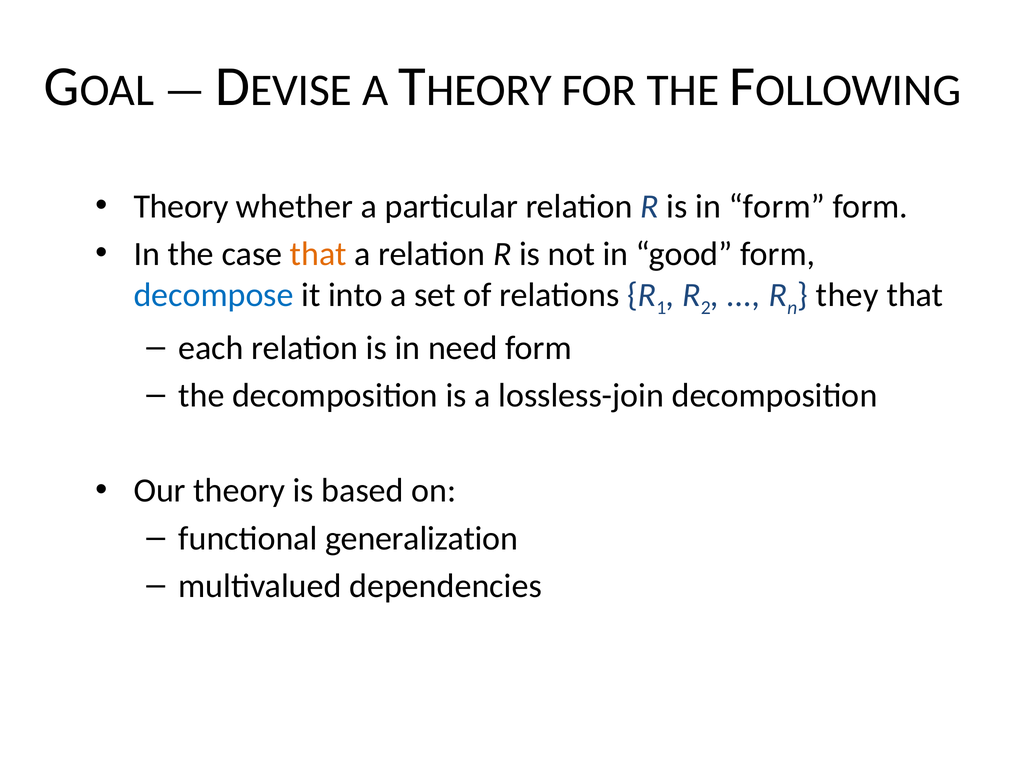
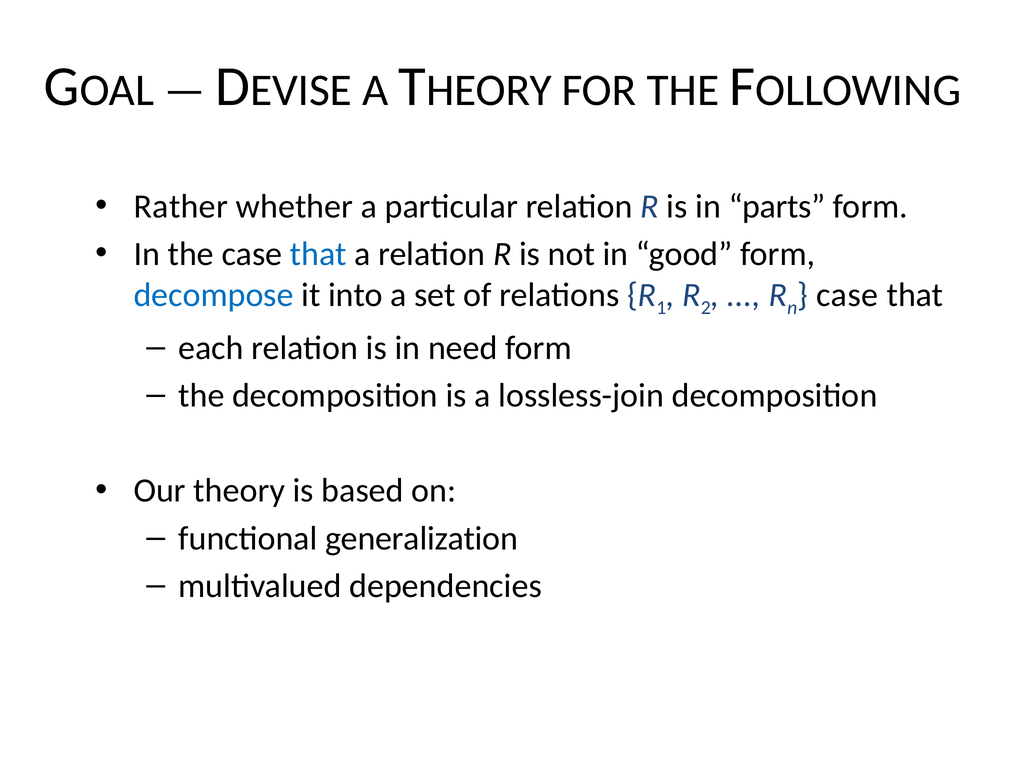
Theory: Theory -> Rather (181, 207)
in form: form -> parts (777, 207)
that colour: orange -> blue (318, 254)
they: they -> case (847, 295)
